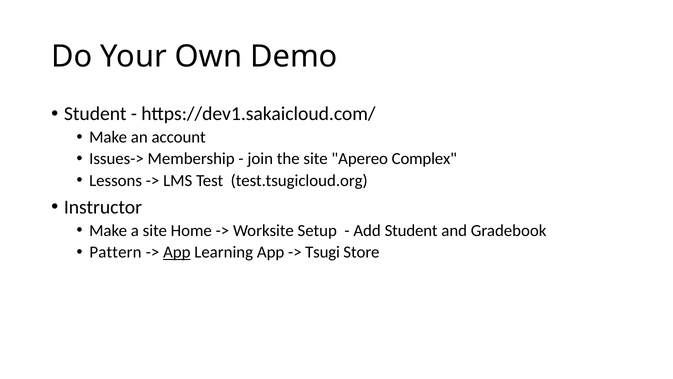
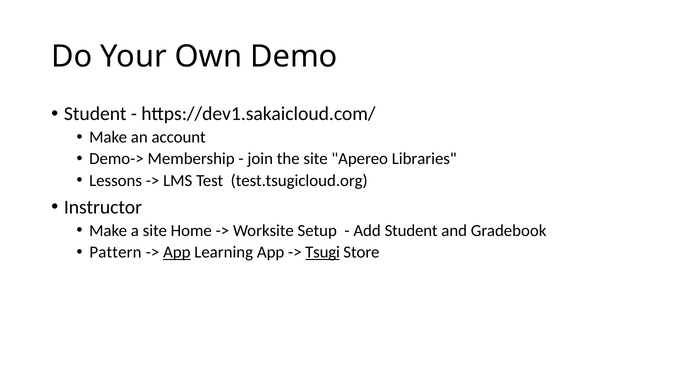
Issues->: Issues-> -> Demo-> (116, 159)
Complex: Complex -> Libraries (424, 159)
Tsugi underline: none -> present (323, 252)
